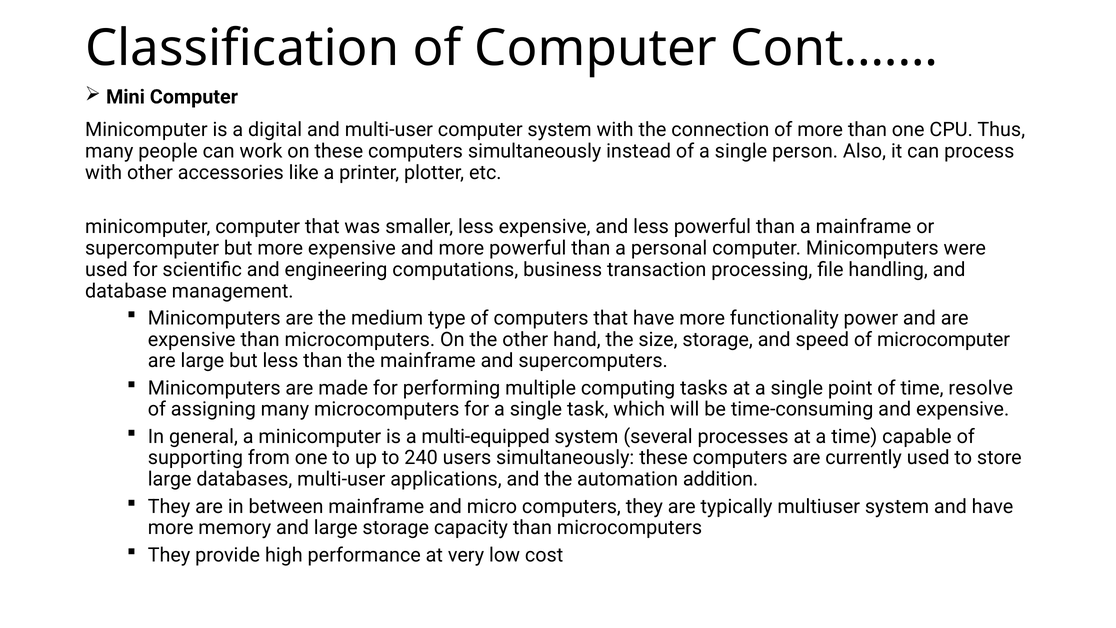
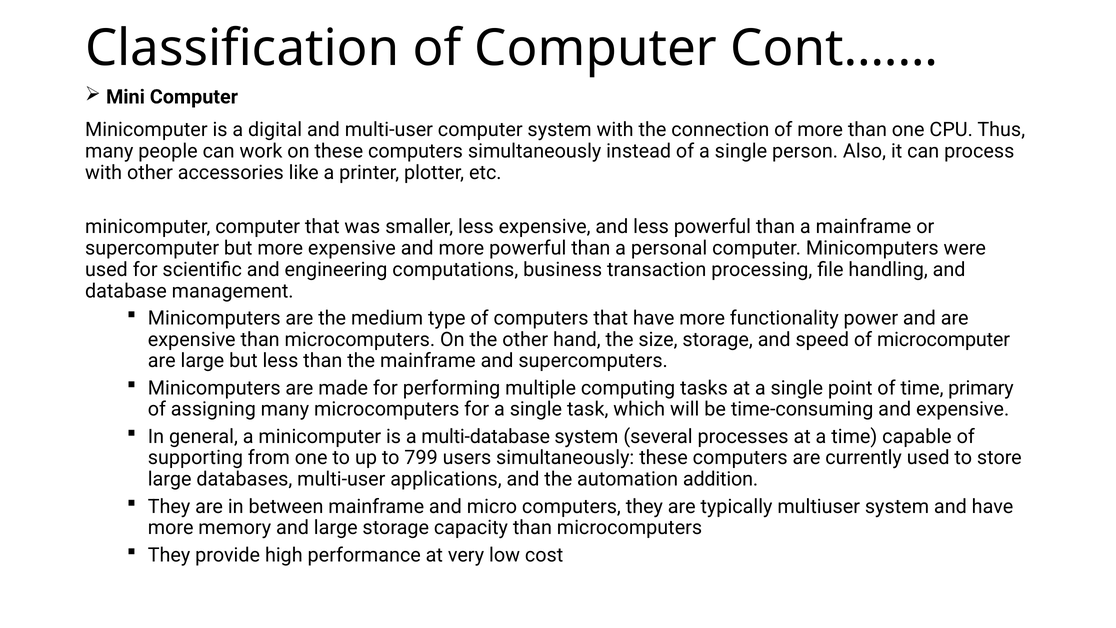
resolve: resolve -> primary (981, 388)
multi-equipped: multi-equipped -> multi-database (486, 436)
240: 240 -> 799 (421, 458)
